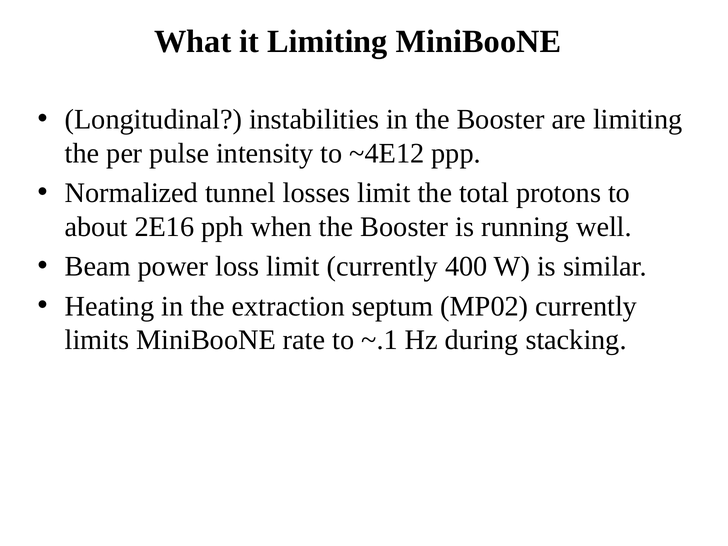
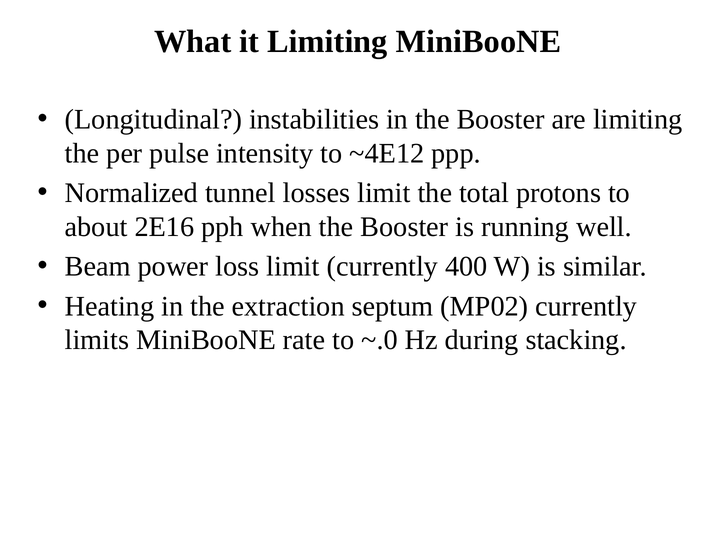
~.1: ~.1 -> ~.0 (380, 340)
